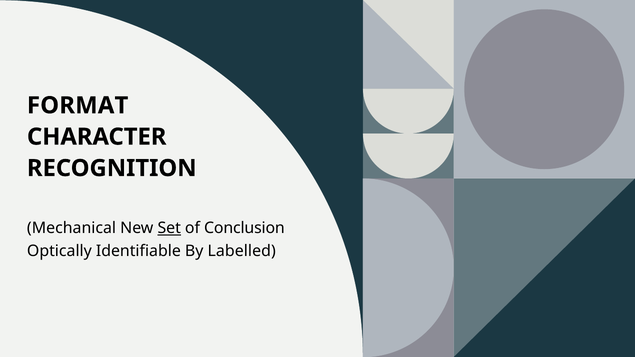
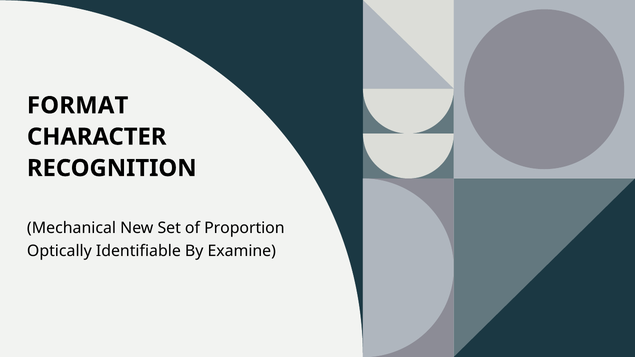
Set underline: present -> none (169, 228)
Conclusion: Conclusion -> Proportion (244, 228)
Labelled: Labelled -> Examine (242, 251)
